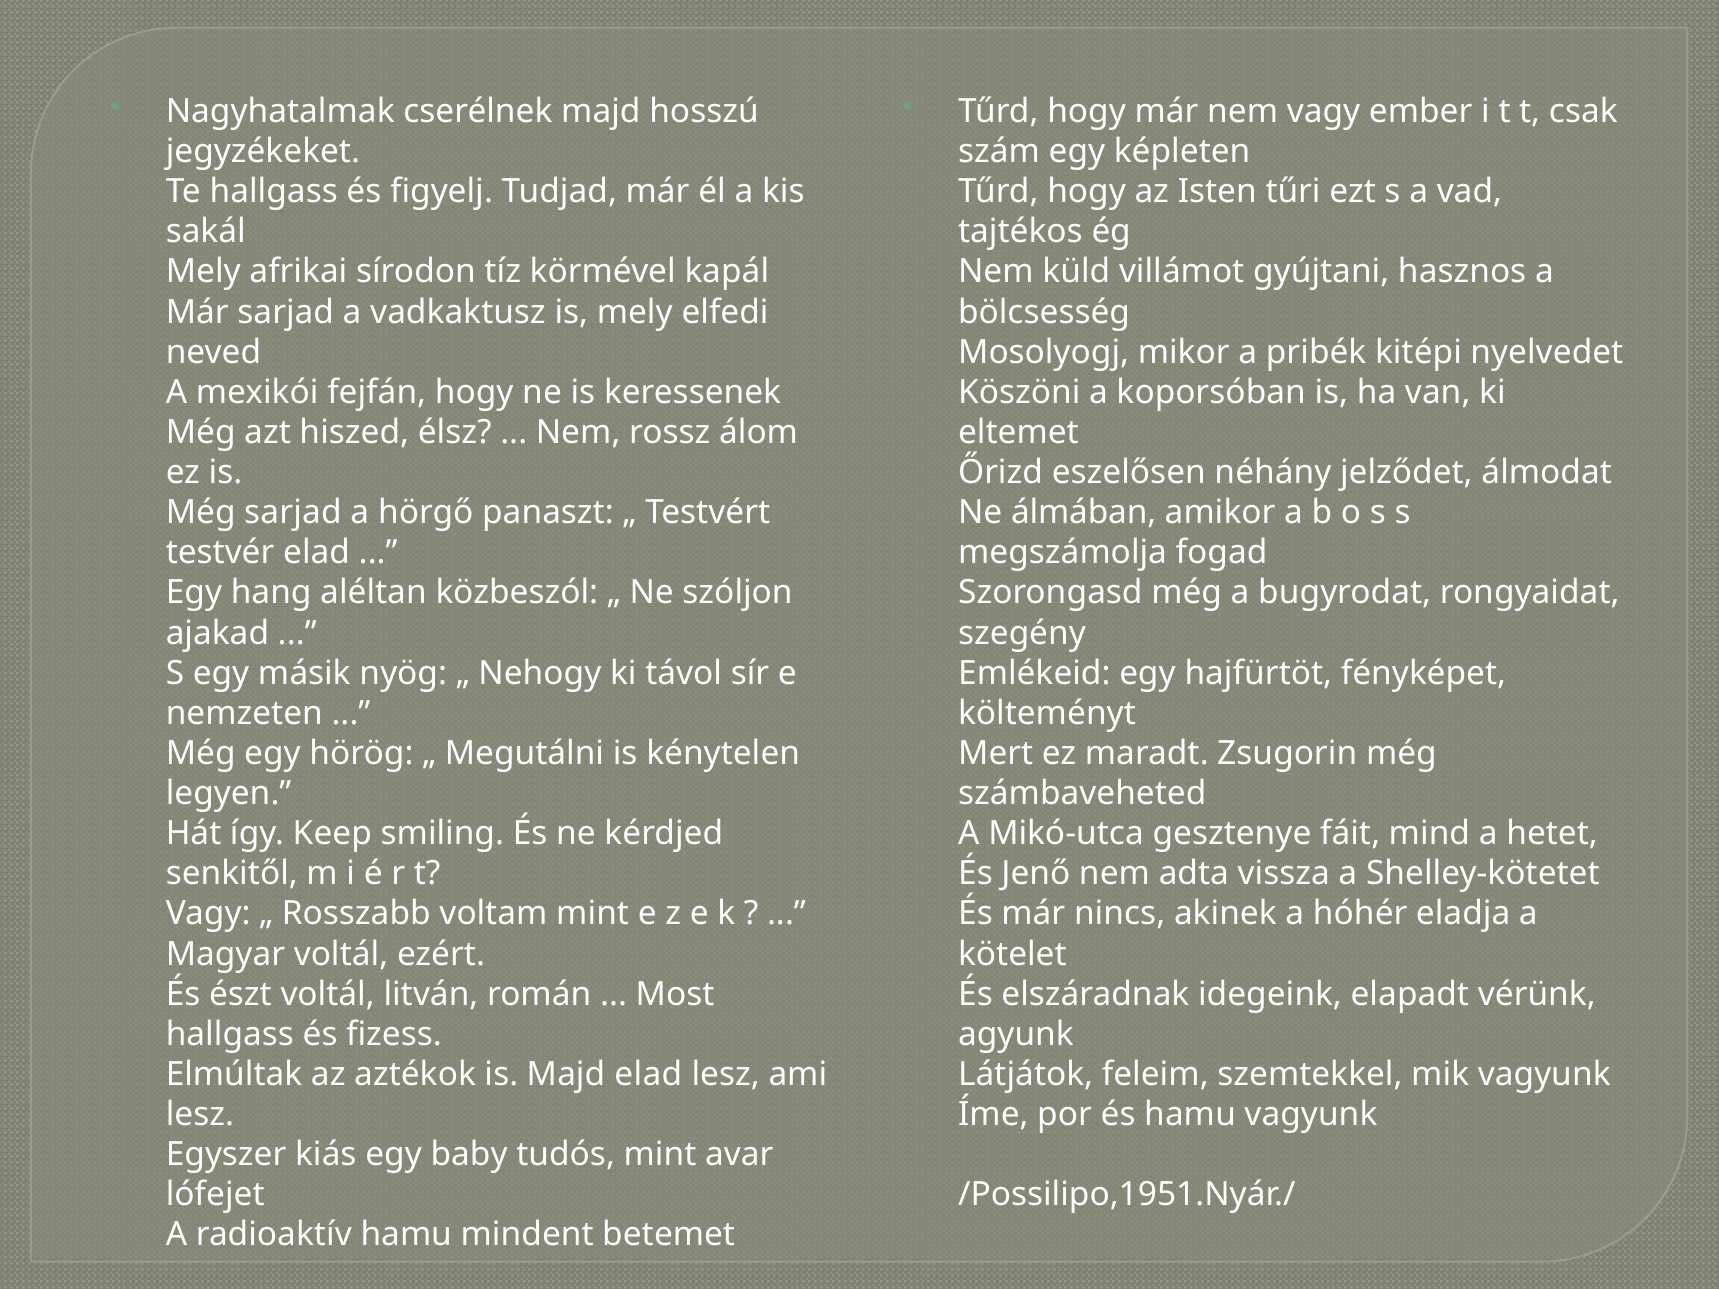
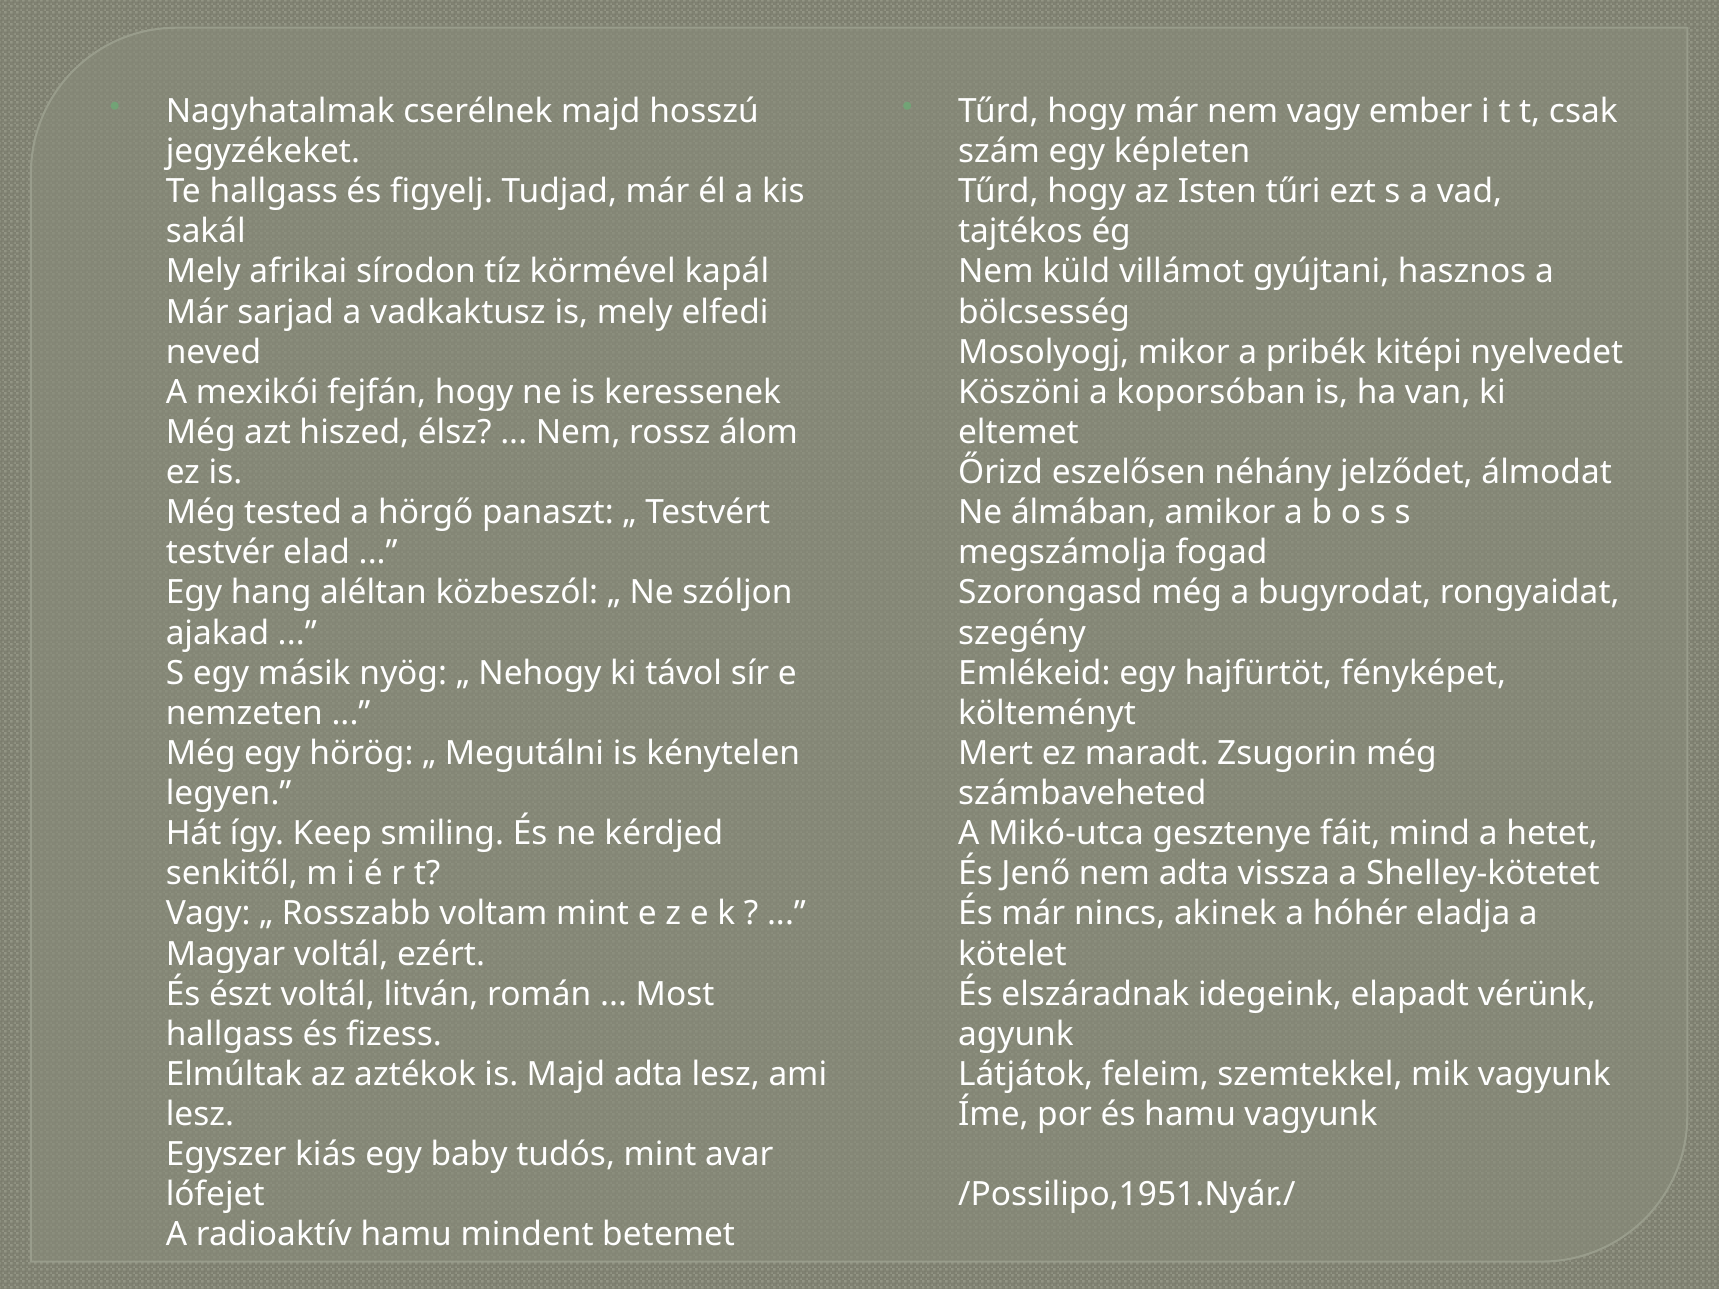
Még sarjad: sarjad -> tested (293, 513)
Majd elad: elad -> adta (649, 1075)
